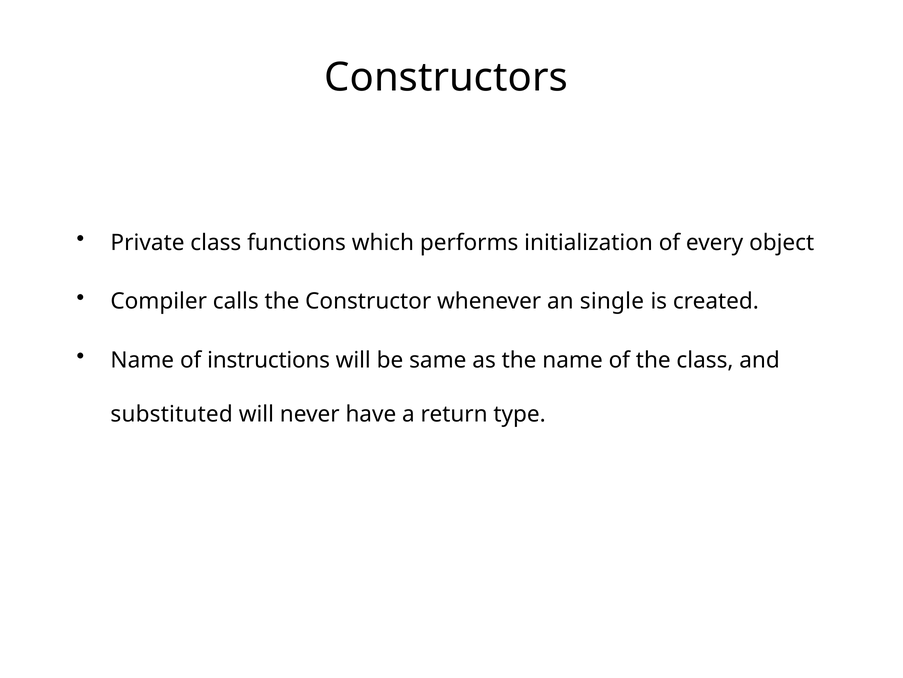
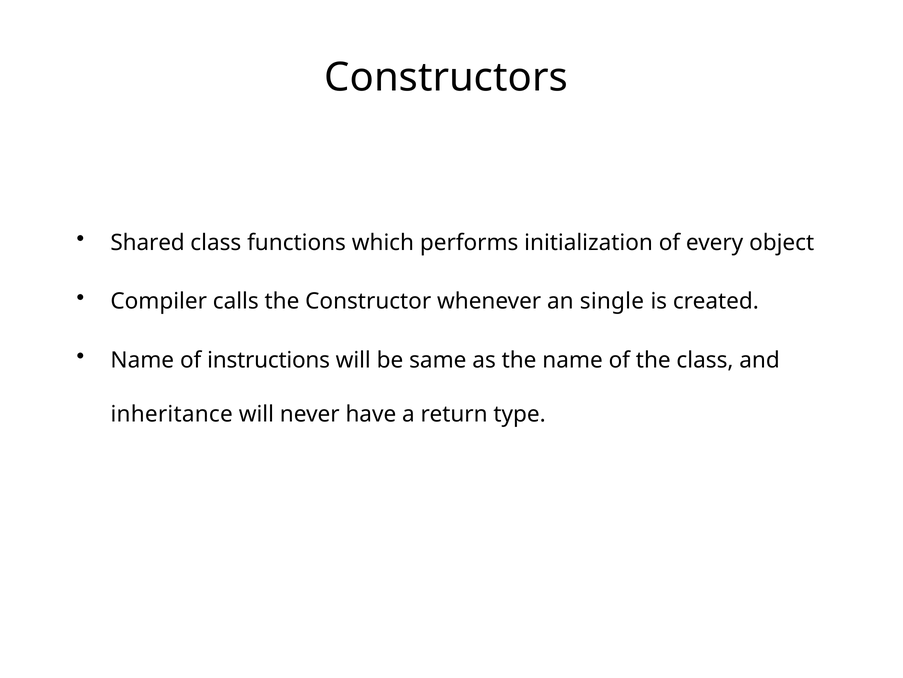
Private: Private -> Shared (148, 242)
substituted: substituted -> inheritance (172, 414)
